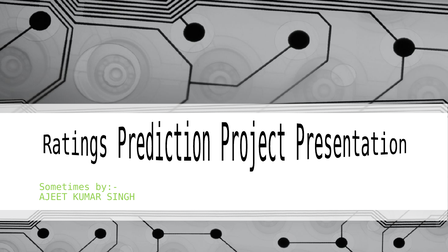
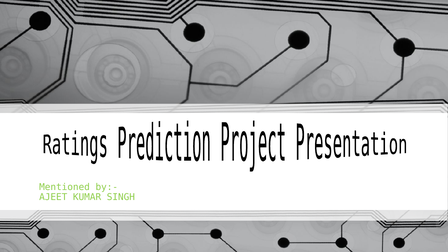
Sometimes: Sometimes -> Mentioned (65, 187)
